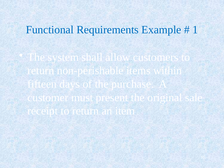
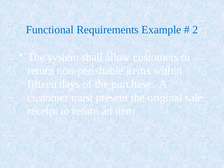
1: 1 -> 2 (195, 30)
